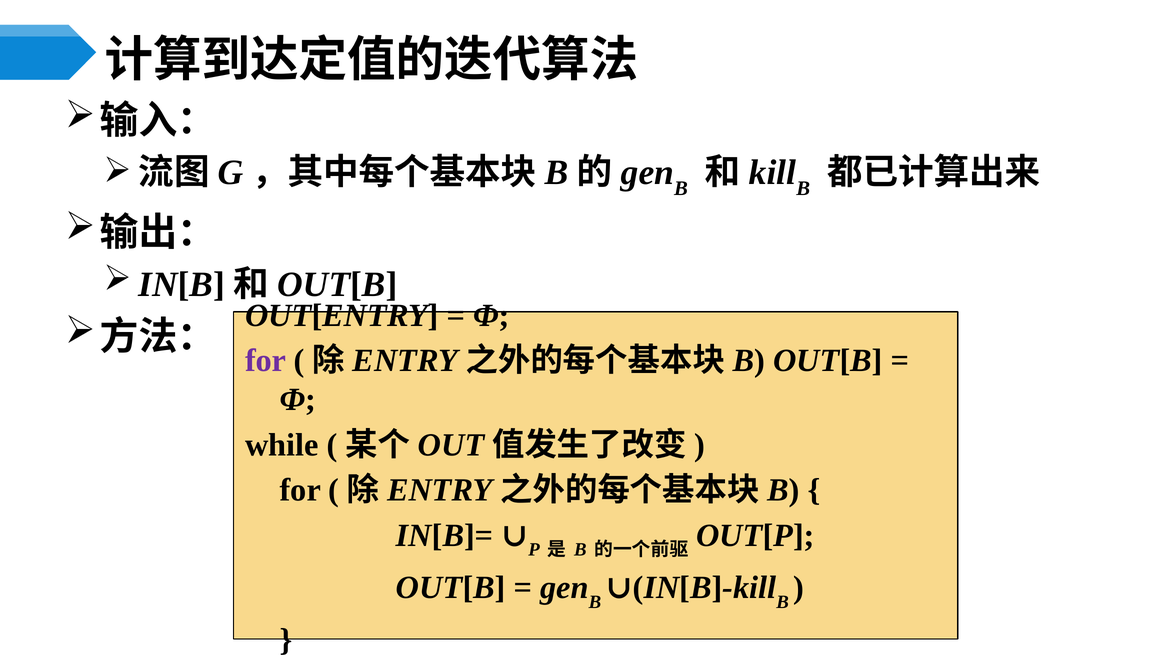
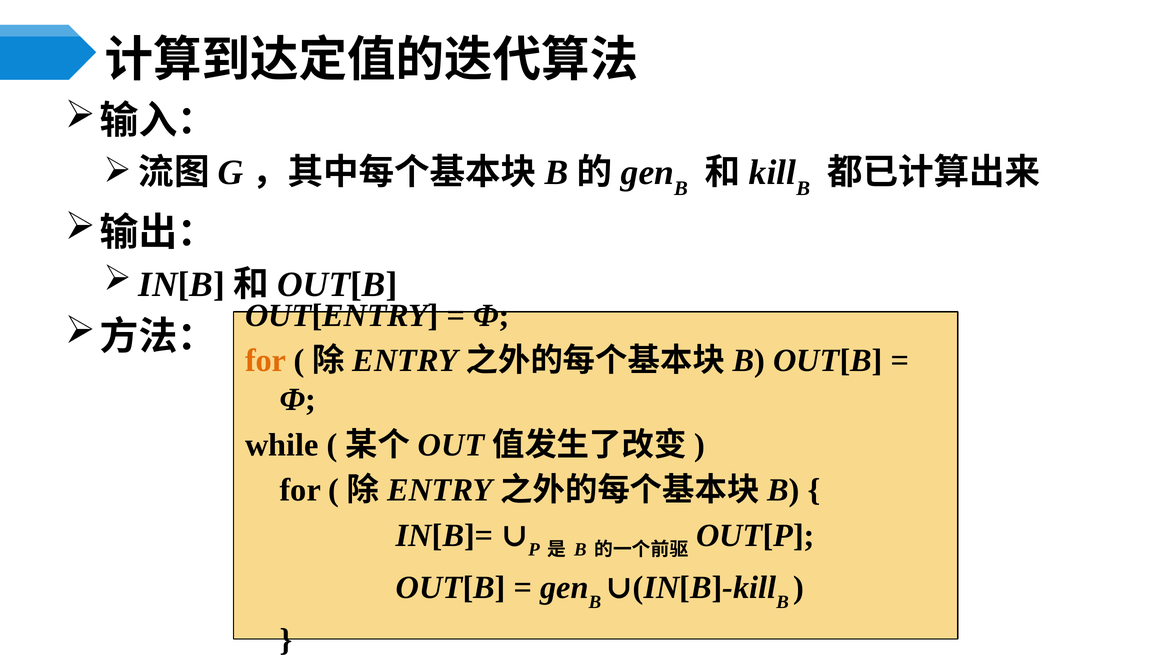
for colour: purple -> orange (266, 361)
